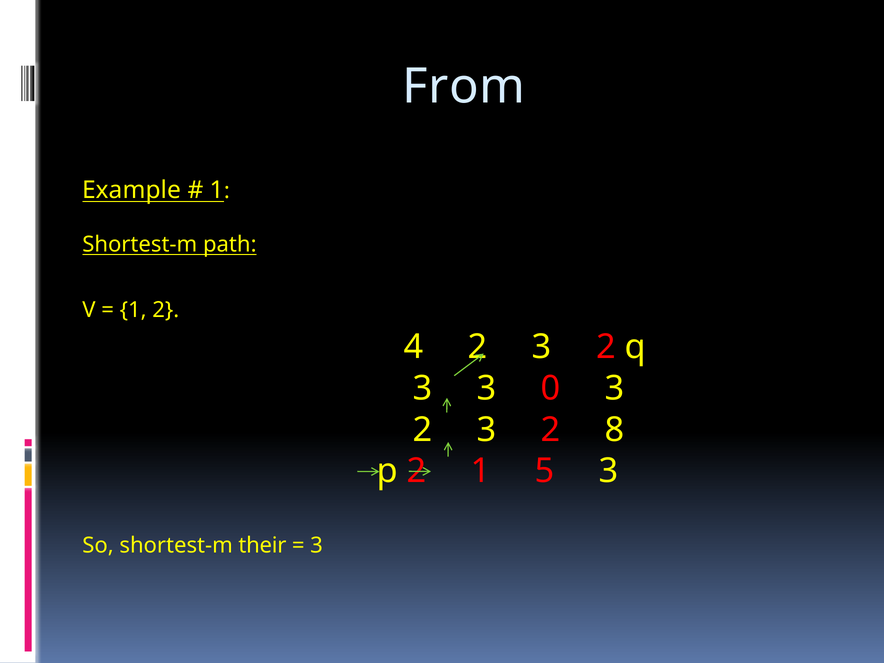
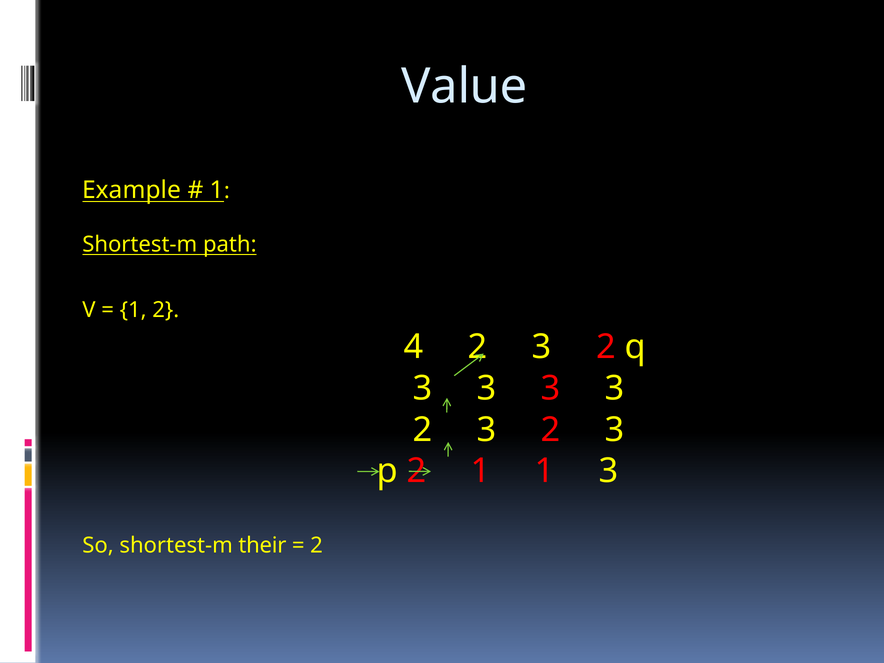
From: From -> Value (464, 87)
0: 0 -> 3 (551, 388)
2 3 2 8: 8 -> 3 (615, 430)
1 5: 5 -> 1 (545, 471)
3: 3 -> 2 (317, 545)
